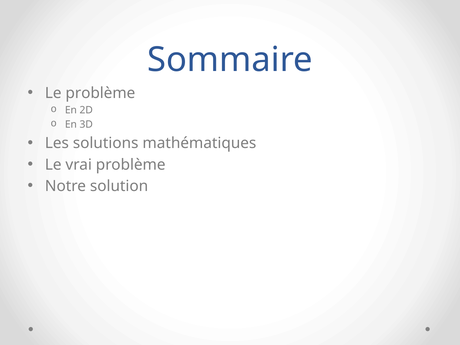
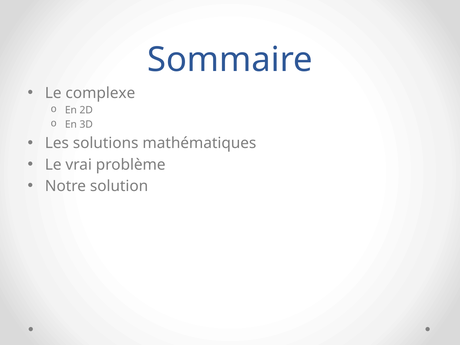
Le problème: problème -> complexe (100, 93)
